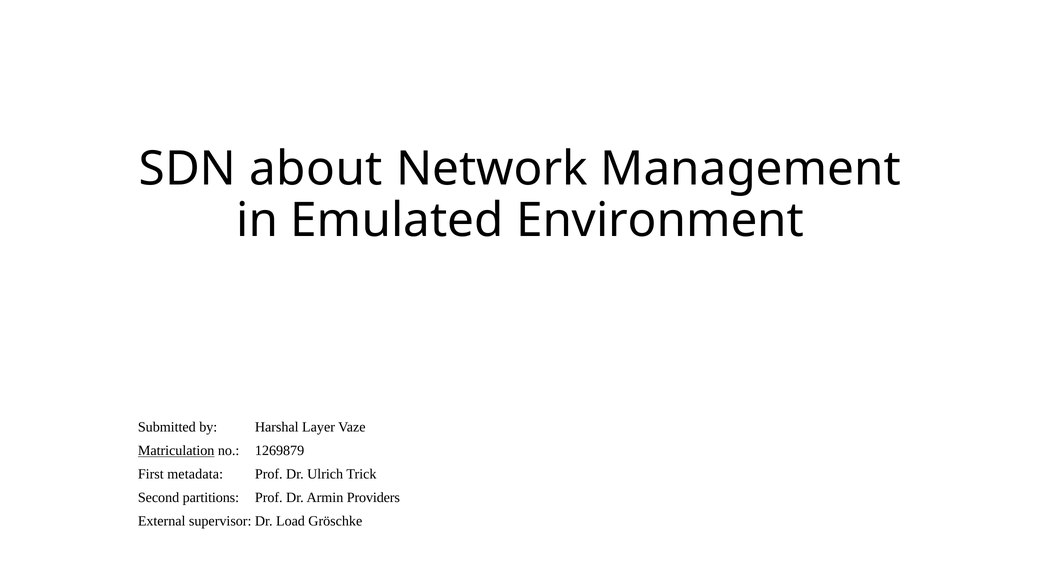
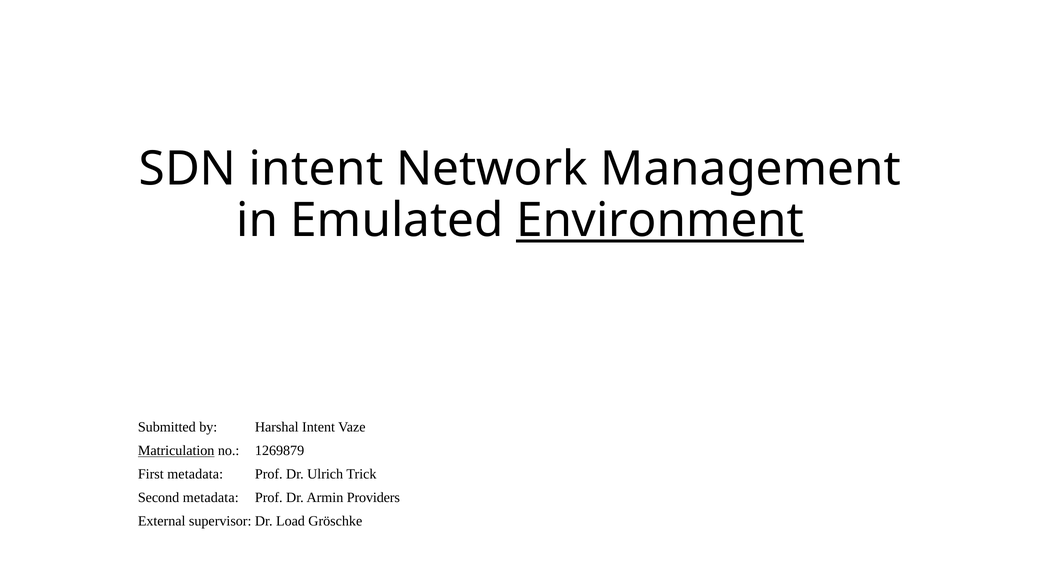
SDN about: about -> intent (316, 169)
Environment underline: none -> present (660, 220)
Harshal Layer: Layer -> Intent (319, 427)
Second partitions: partitions -> metadata (211, 497)
